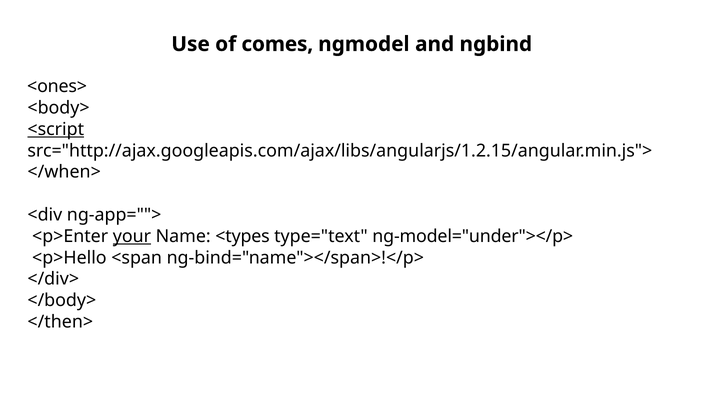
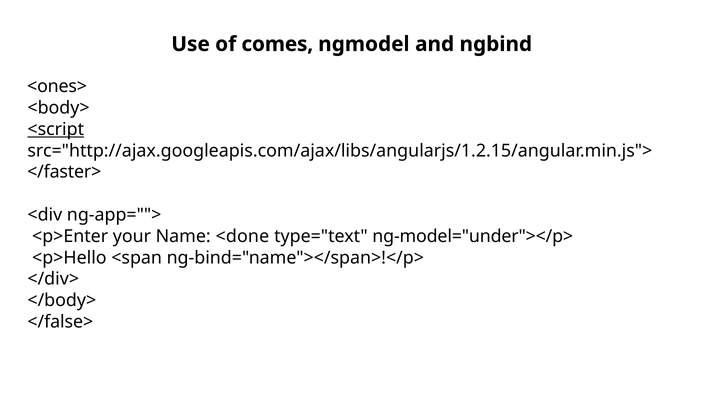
</when>: </when> -> </faster> (64, 172)
your underline: present -> none (132, 236)
<types: <types -> <done (242, 236)
</then>: </then> -> </false> (60, 322)
